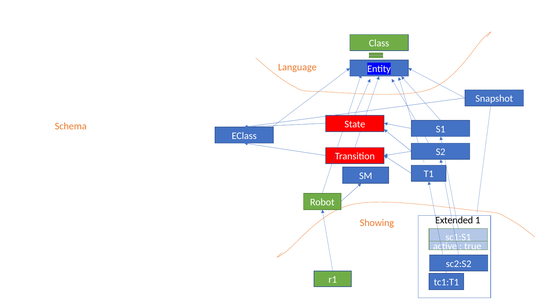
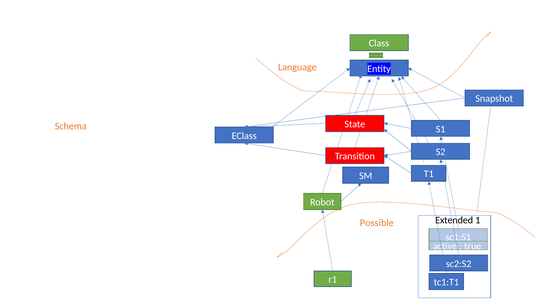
Showing: Showing -> Possible (377, 223)
